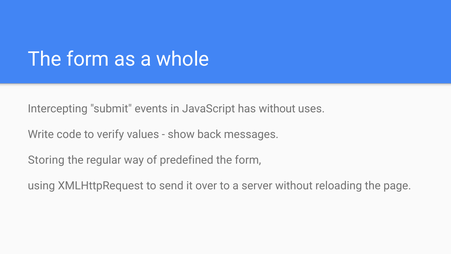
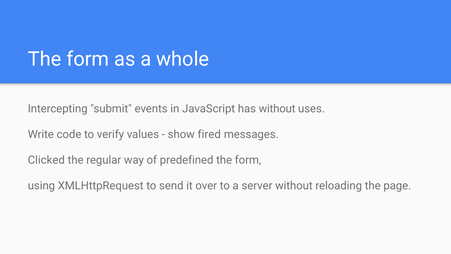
back: back -> fired (209, 134)
Storing: Storing -> Clicked (46, 160)
